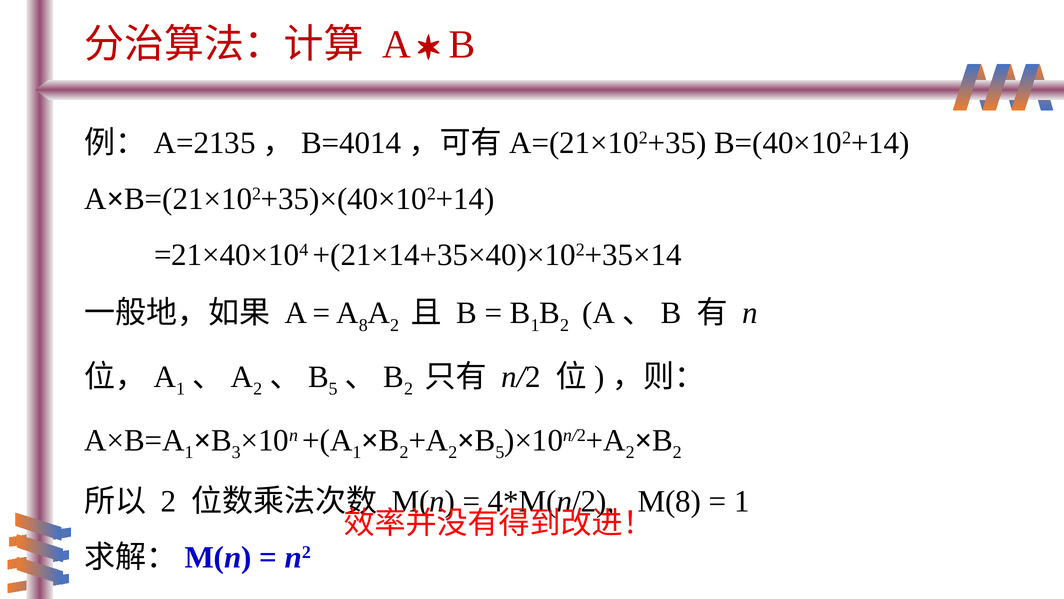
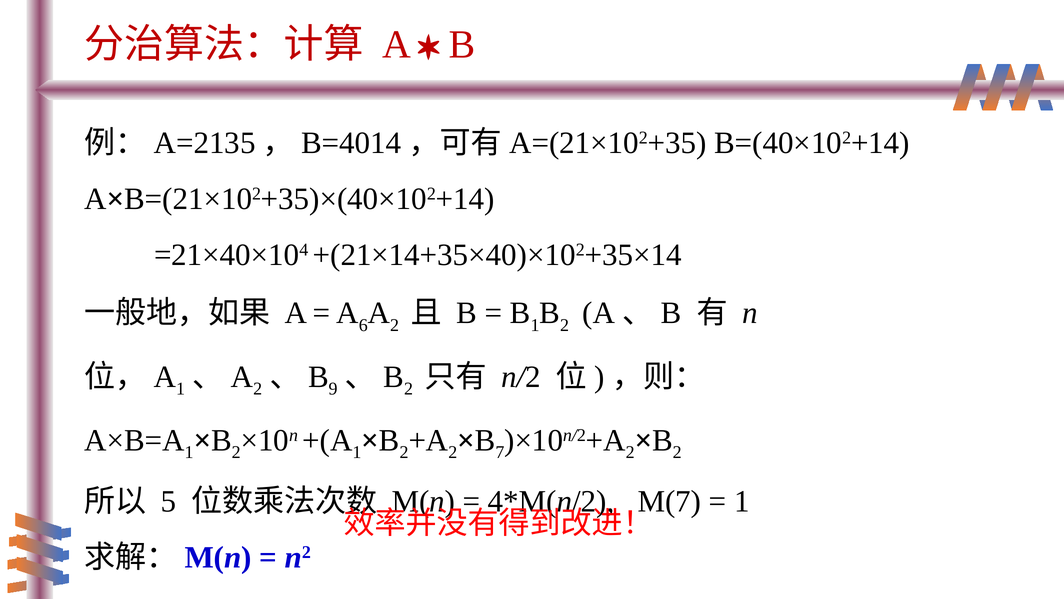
8: 8 -> 6 (363, 325)
B 5: 5 -> 9 (333, 389)
3: 3 -> 2 (236, 452)
5: 5 -> 7 (500, 452)
2: 2 -> 5 (168, 501)
M(8: M(8 -> M(7 (669, 501)
